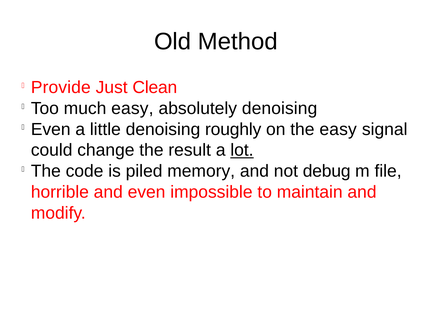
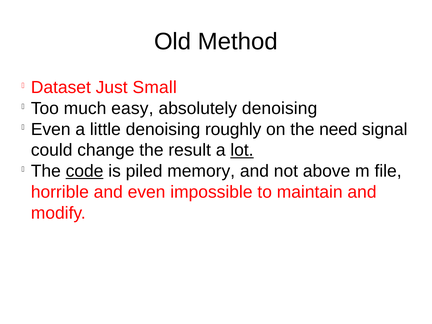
Provide: Provide -> Dataset (61, 87)
Clean: Clean -> Small (155, 87)
the easy: easy -> need (338, 129)
code underline: none -> present (85, 171)
debug: debug -> above (327, 171)
